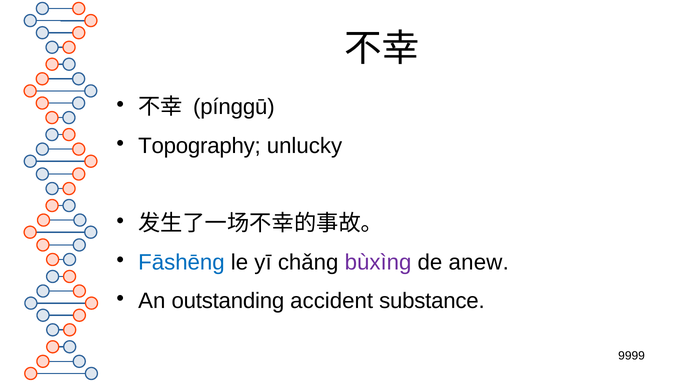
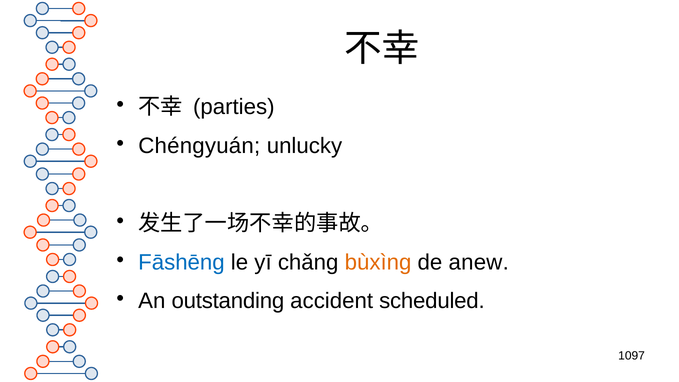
pínggū: pínggū -> parties (234, 107)
Topography: Topography -> Chéngyuán (199, 146)
bùxìng colour: purple -> orange (378, 262)
substance: substance -> scheduled (432, 301)
9999: 9999 -> 1097 (632, 356)
